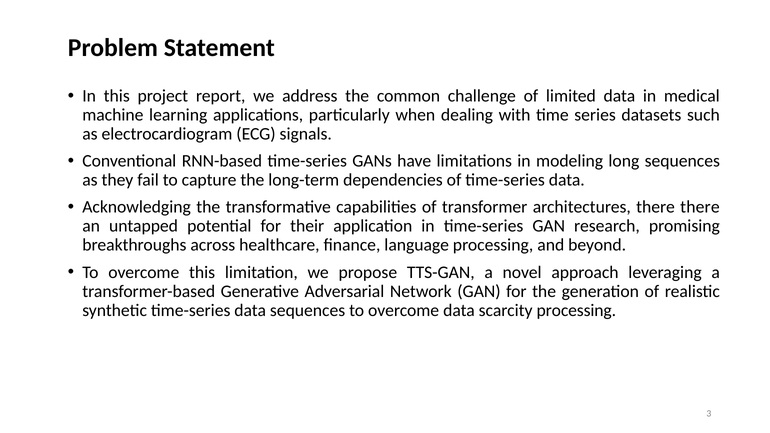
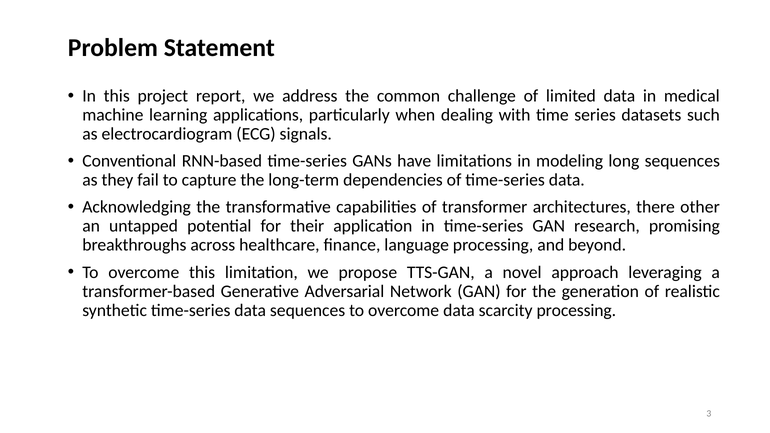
there there: there -> other (700, 207)
